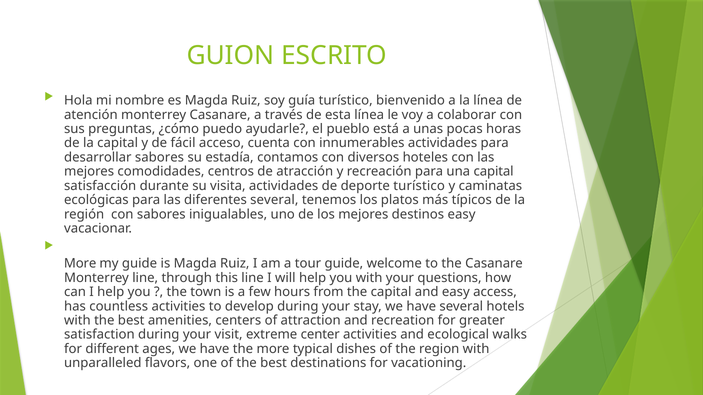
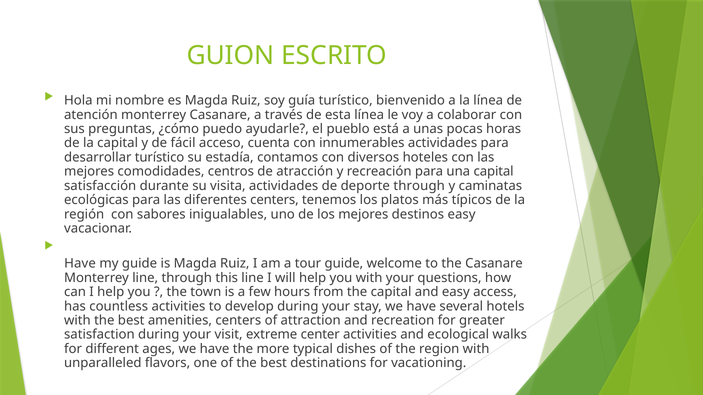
desarrollar sabores: sabores -> turístico (160, 158)
deporte turístico: turístico -> through (419, 186)
diferentes several: several -> centers (274, 200)
More: More -> Have (80, 264)
